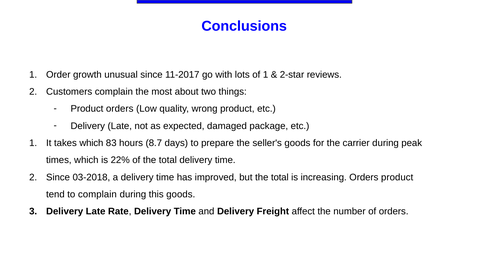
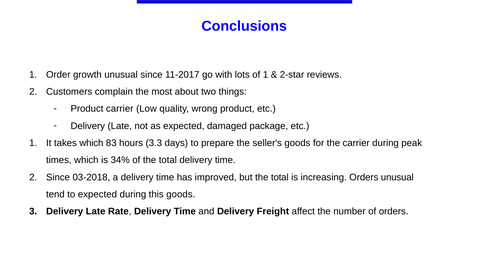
Product orders: orders -> carrier (120, 109)
8.7: 8.7 -> 3.3 (154, 143)
22%: 22% -> 34% (120, 160)
Orders product: product -> unusual (397, 177)
to complain: complain -> expected (97, 194)
